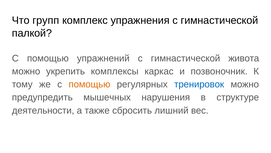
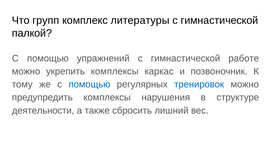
упражнения: упражнения -> литературы (140, 20)
живота: живота -> работе (244, 58)
помощью colour: orange -> blue (89, 84)
предупредить мышечных: мышечных -> комплексы (107, 97)
